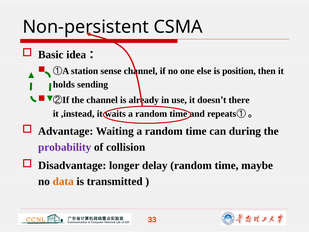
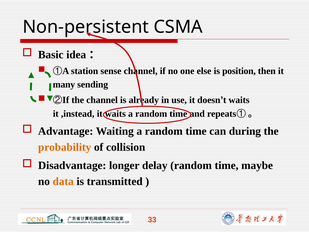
holds: holds -> many (64, 85)
doesn’t there: there -> waits (239, 100)
probability colour: purple -> orange (65, 147)
